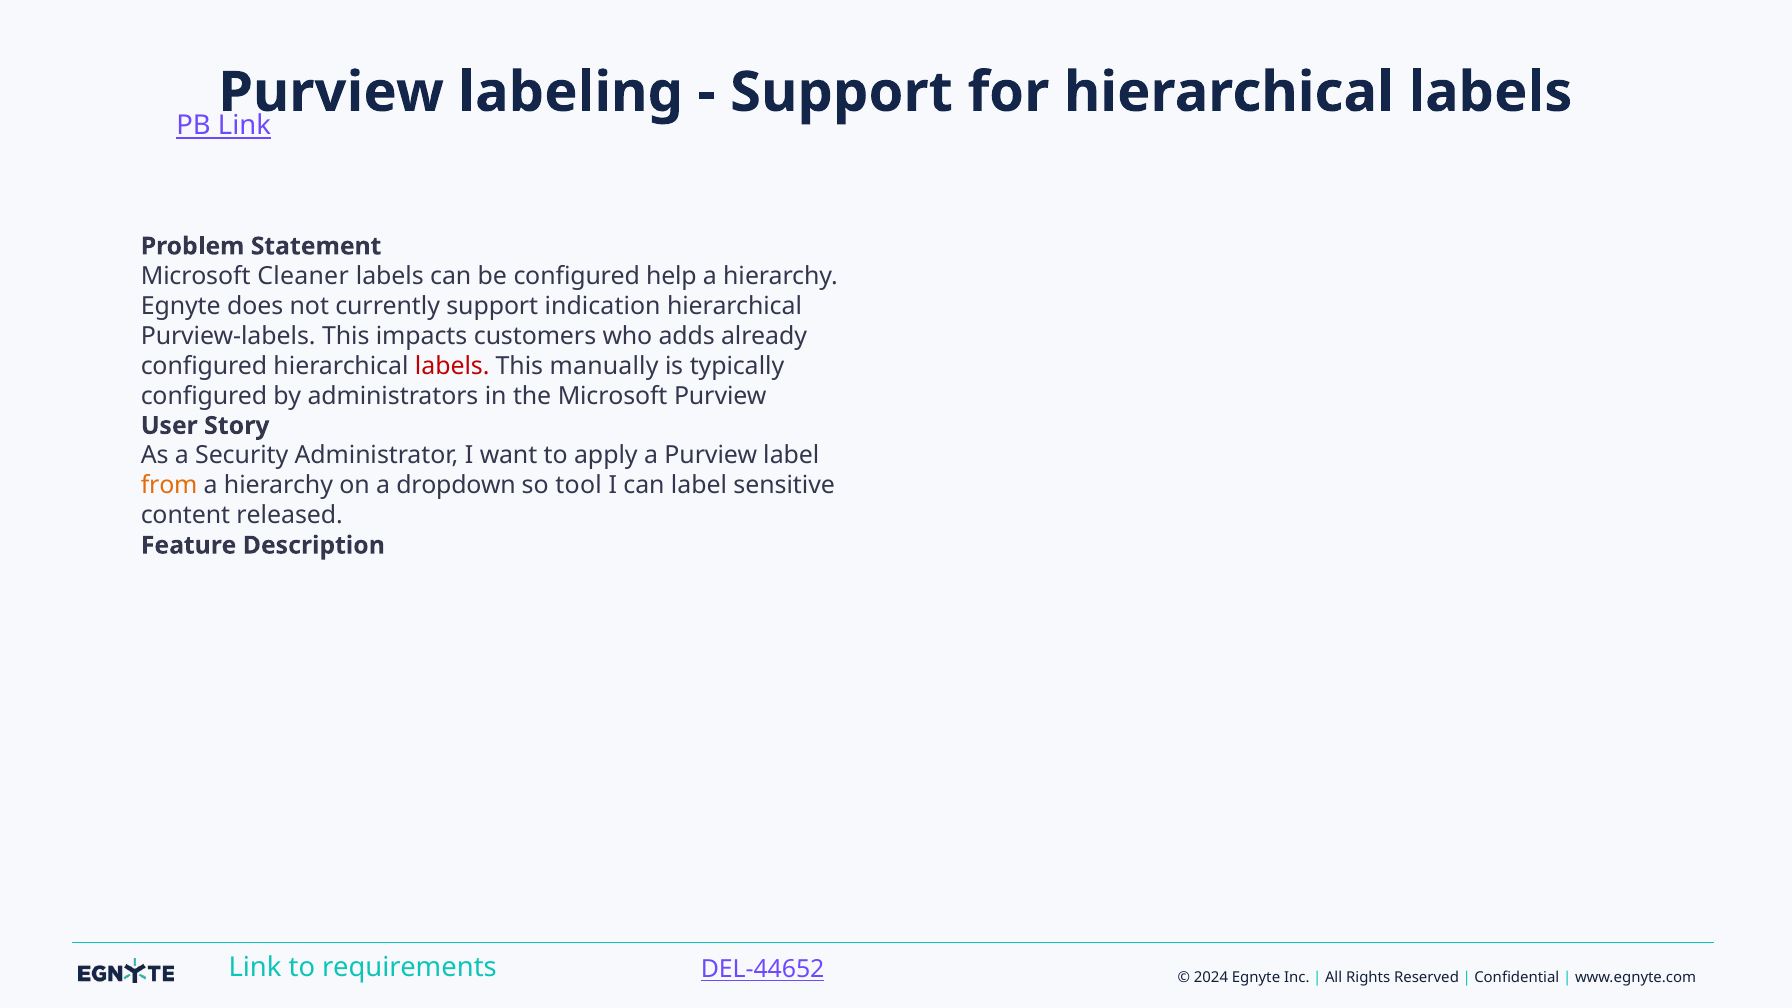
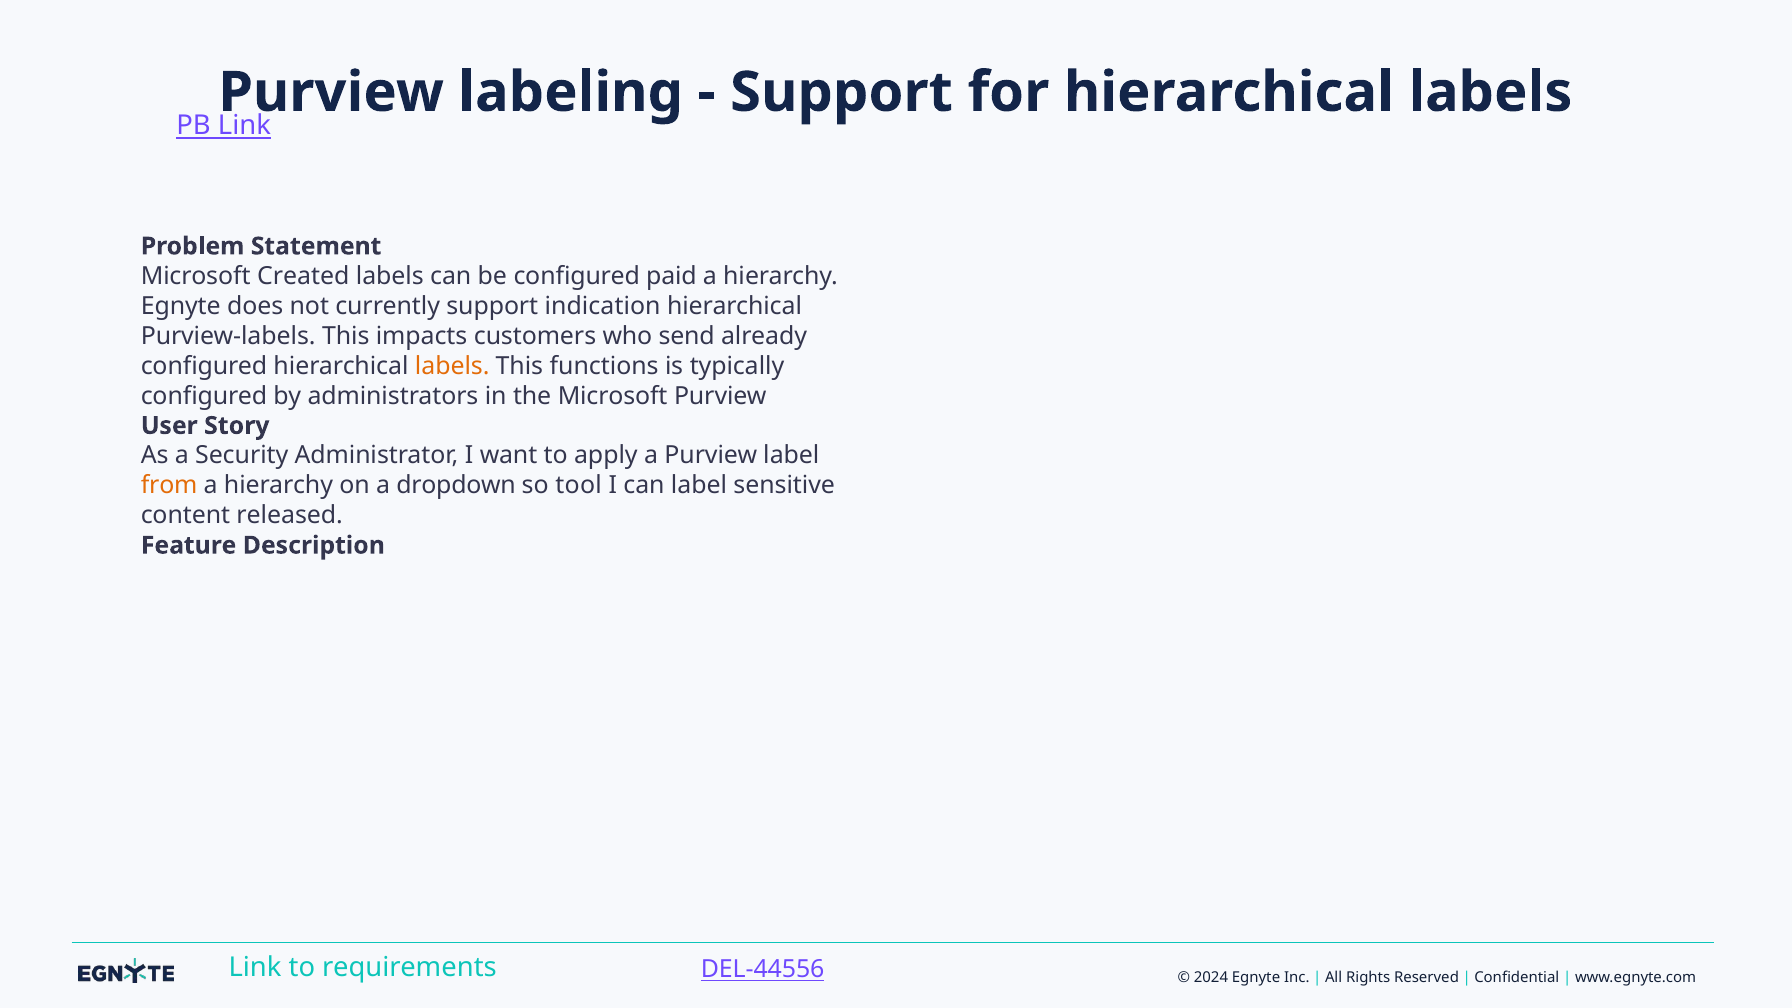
Cleaner: Cleaner -> Created (303, 276)
help: help -> paid (671, 276)
adds: adds -> send (687, 336)
labels colour: red -> orange (452, 366)
manually: manually -> functions (604, 366)
DEL-44652: DEL-44652 -> DEL-44556 (763, 969)
